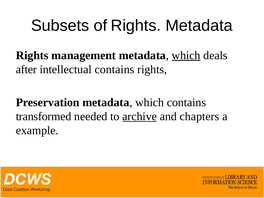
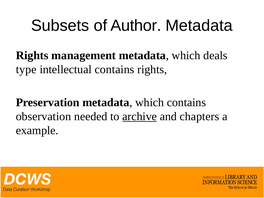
of Rights: Rights -> Author (136, 26)
which underline: present -> none (186, 55)
after: after -> type (26, 69)
transformed: transformed -> observation (43, 116)
